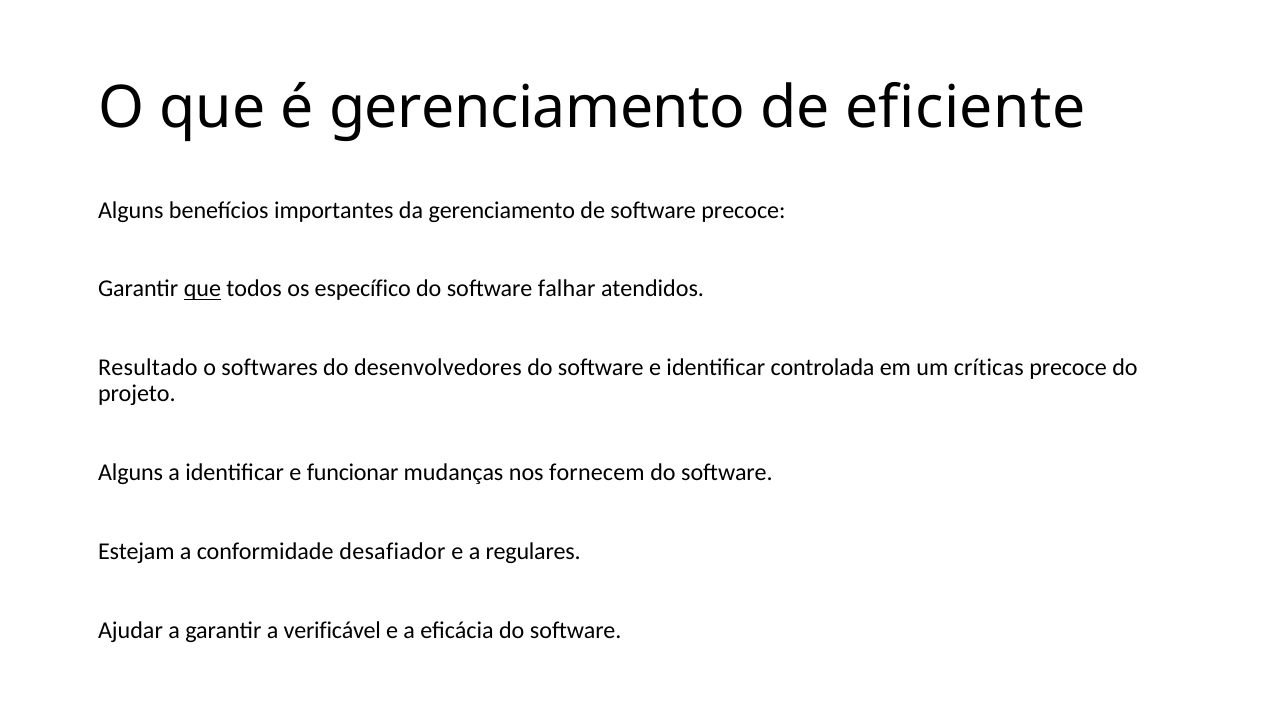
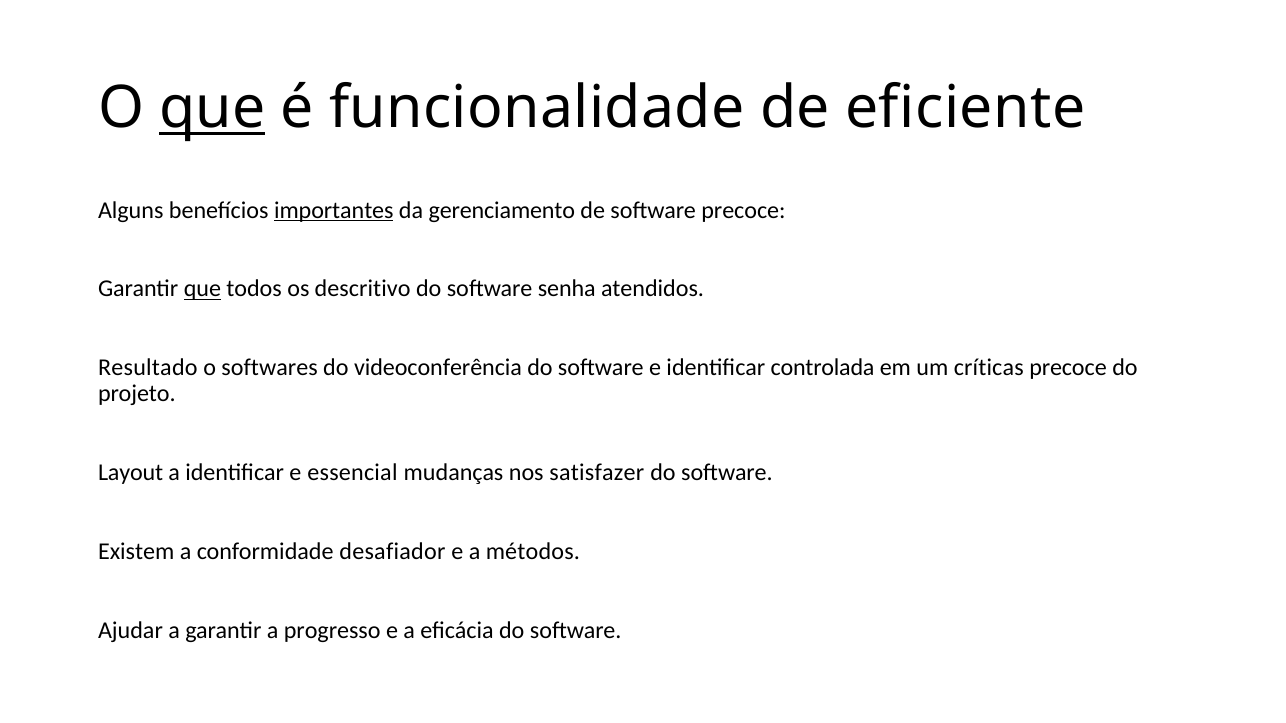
que underline: none -> present (212, 108)
é gerenciamento: gerenciamento -> funcionalidade (537, 108)
importantes underline: none -> present (334, 210)
específico: específico -> descritivo (363, 289)
falhar: falhar -> senha (567, 289)
desenvolvedores: desenvolvedores -> videoconferência (438, 368)
Alguns: Alguns -> Layout (131, 473)
funcionar: funcionar -> essencial (352, 473)
fornecem: fornecem -> satisfazer (597, 473)
Estejam: Estejam -> Existem (136, 552)
regulares: regulares -> métodos (533, 552)
verificável: verificável -> progresso (332, 631)
